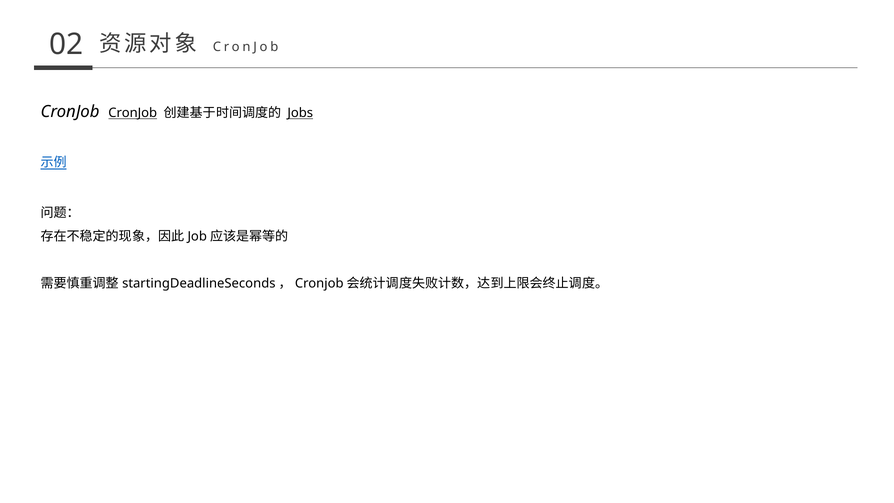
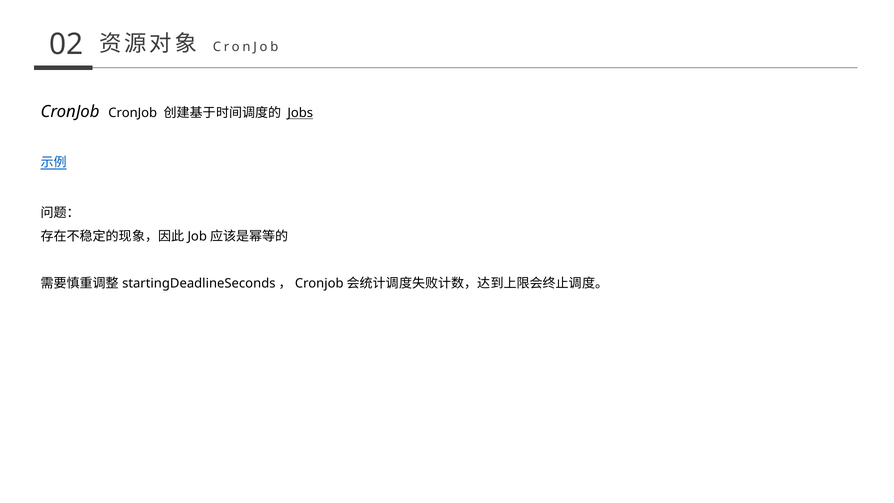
CronJob underline: present -> none (133, 113)
